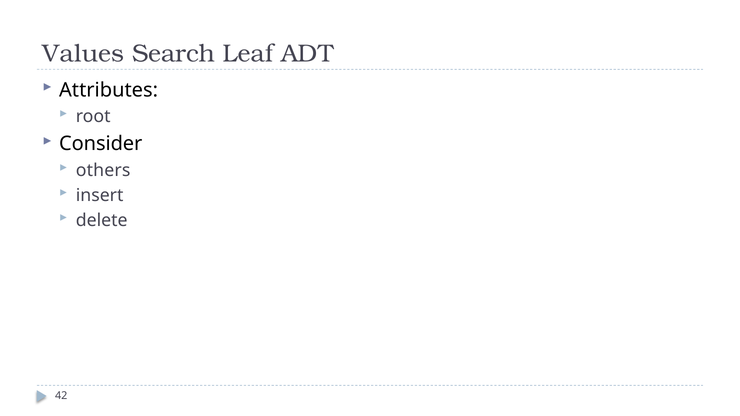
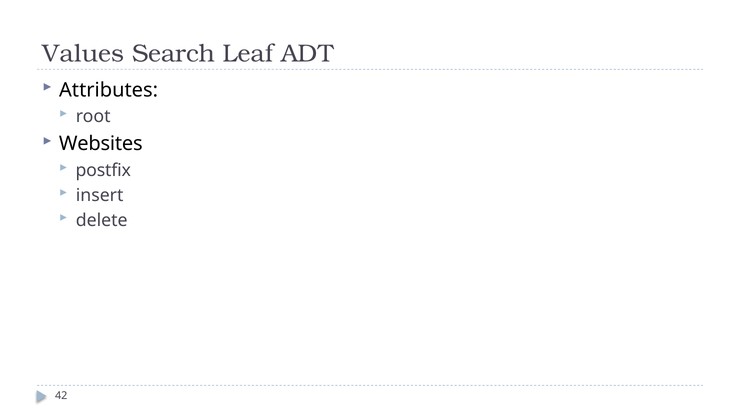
Consider: Consider -> Websites (101, 144)
others: others -> postfix (103, 170)
